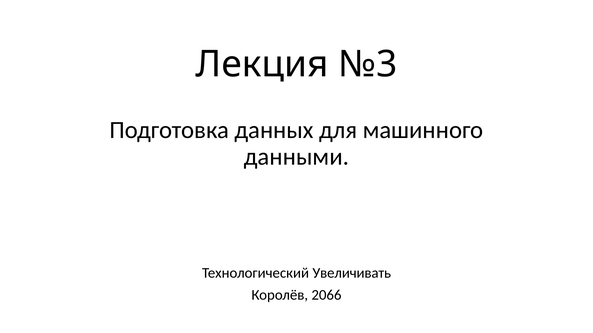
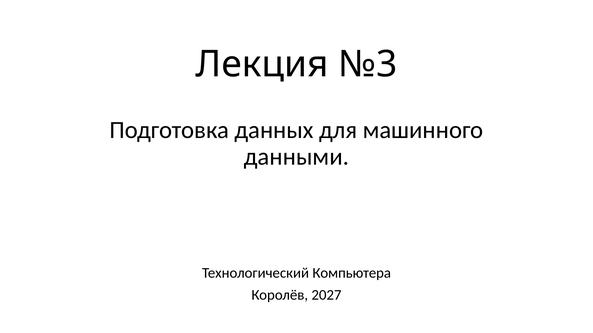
Увеличивать: Увеличивать -> Компьютера (352, 273)
2066: 2066 -> 2027 (326, 296)
